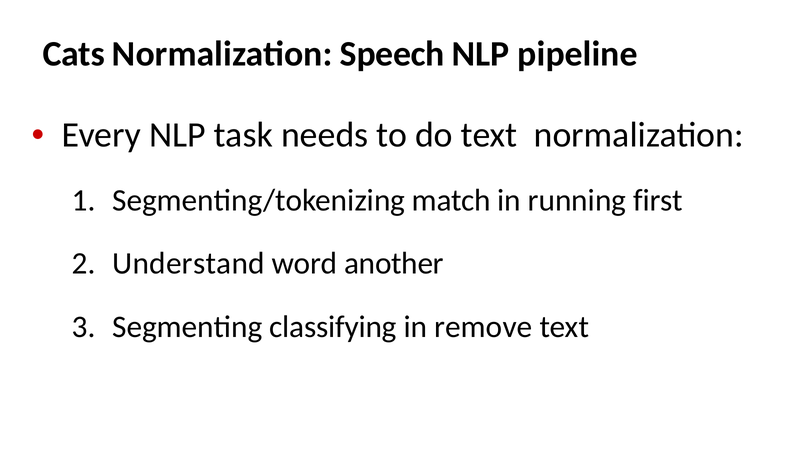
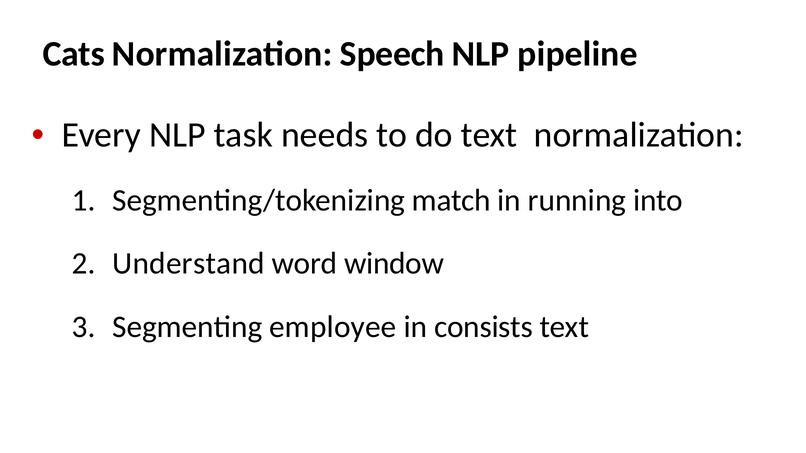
first: first -> into (658, 201)
another: another -> window (394, 264)
classifying: classifying -> employee (333, 327)
remove: remove -> consists (483, 327)
